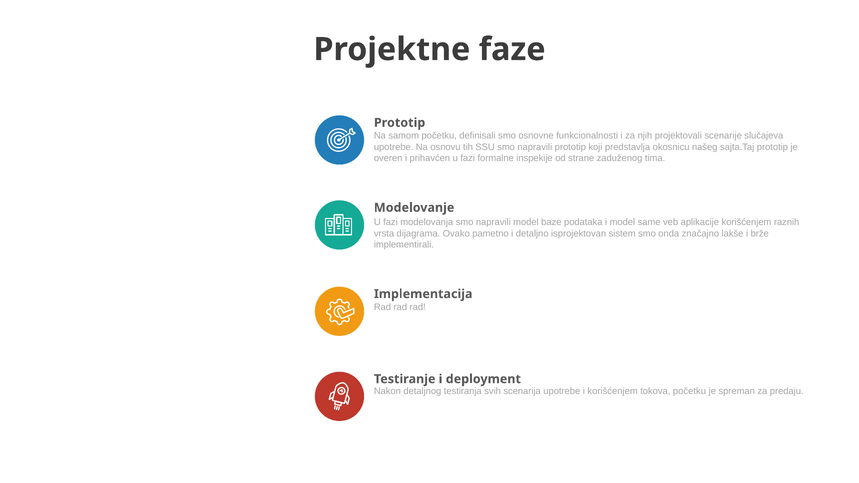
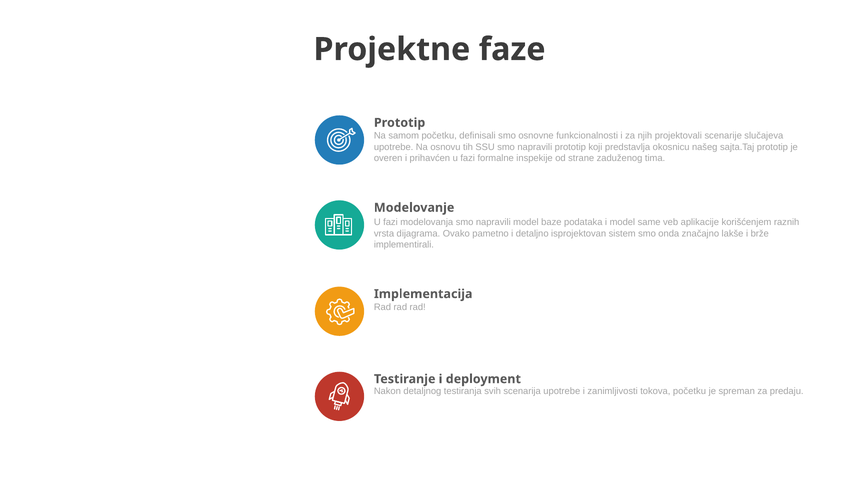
i korišćenjem: korišćenjem -> zanimljivosti (613, 391)
